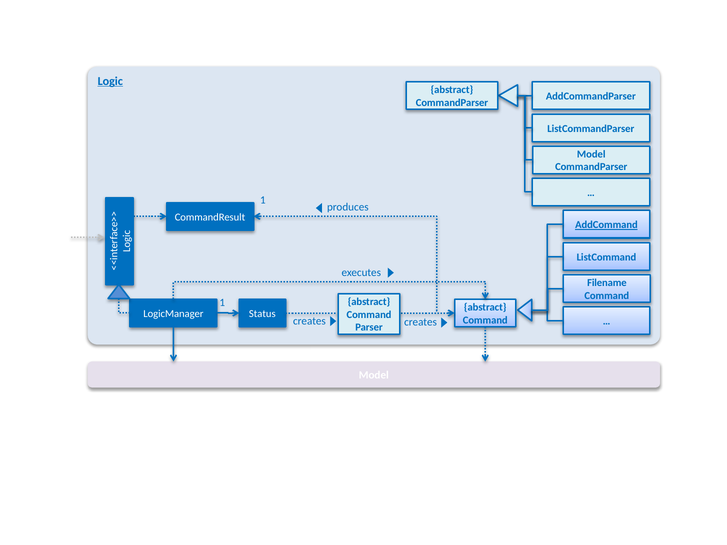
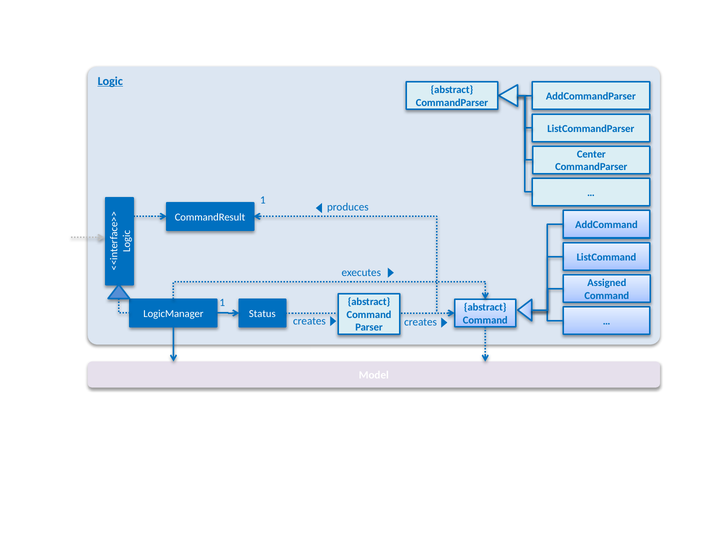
Model: Model -> Center (591, 154)
AddCommand underline: present -> none (606, 225)
Filename: Filename -> Assigned (607, 283)
